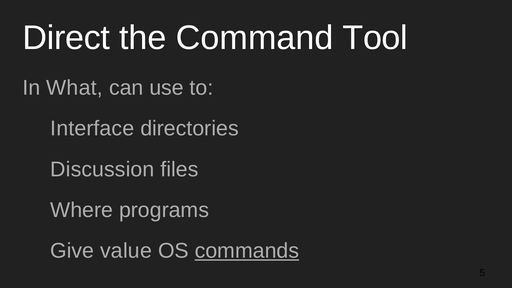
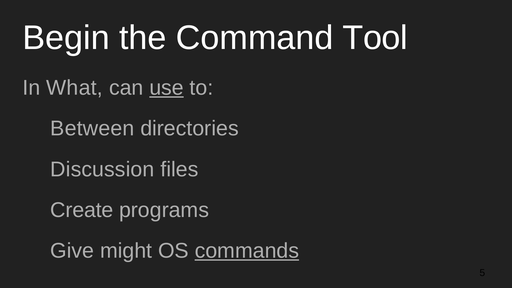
Direct: Direct -> Begin (66, 38)
use underline: none -> present (167, 88)
Interface: Interface -> Between (92, 129)
Where: Where -> Create (82, 210)
value: value -> might (126, 251)
